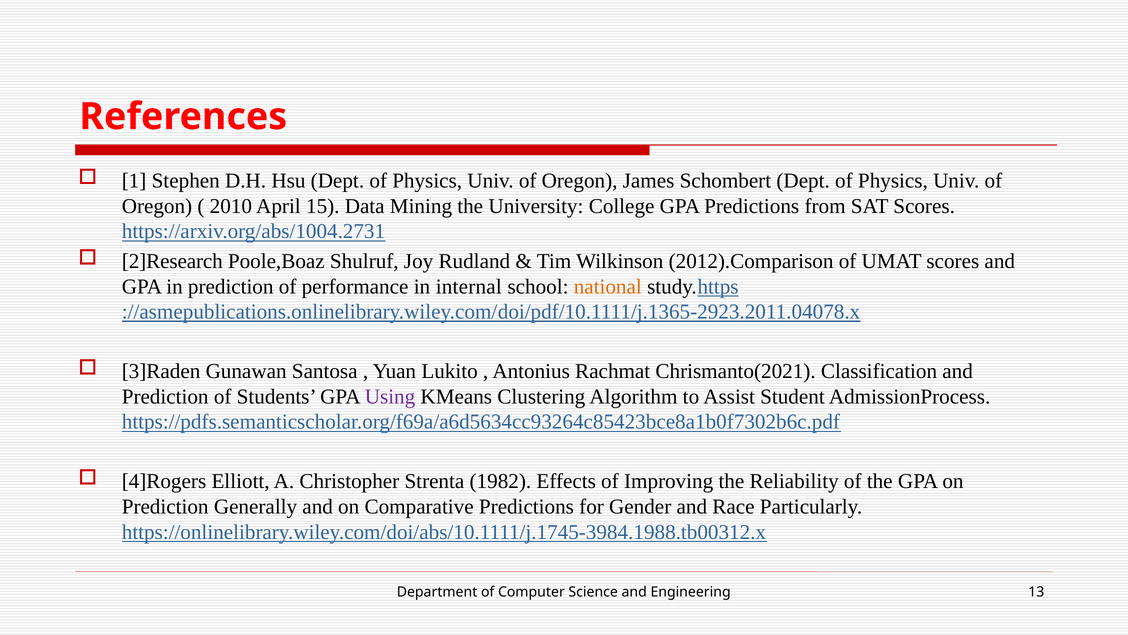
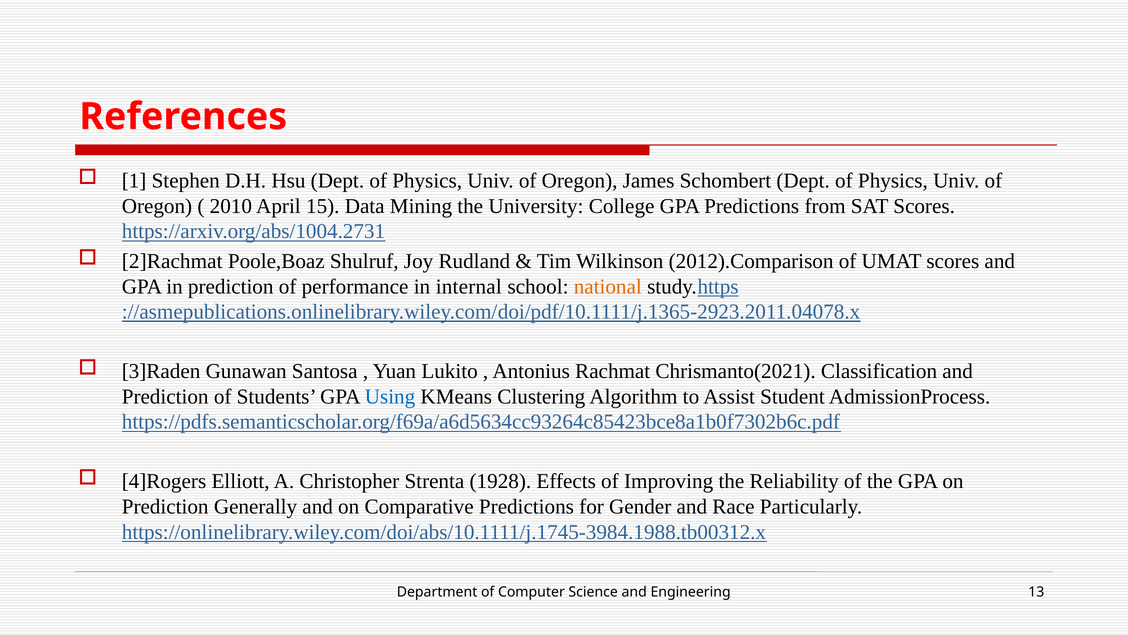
2]Research: 2]Research -> 2]Rachmat (172, 261)
Using colour: purple -> blue (390, 396)
1982: 1982 -> 1928 (500, 481)
